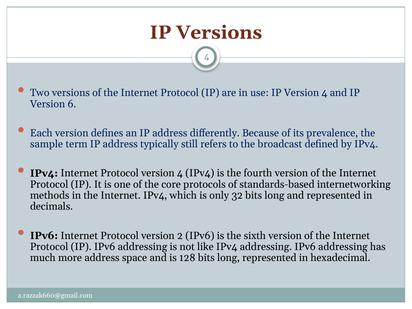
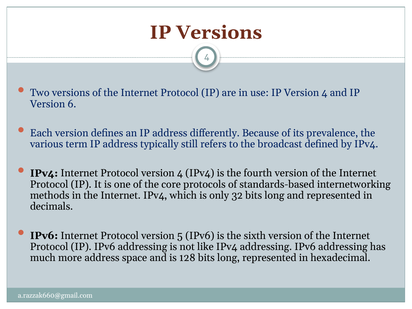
sample: sample -> various (47, 144)
2: 2 -> 5 (180, 236)
